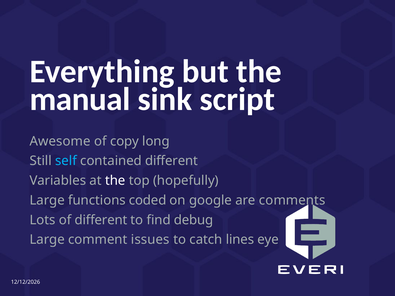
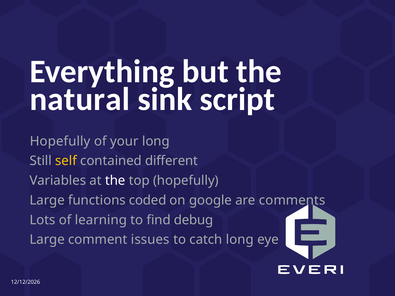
manual: manual -> natural (80, 99)
Awesome: Awesome -> Hopefully (60, 141)
copy: copy -> your (124, 141)
self colour: light blue -> yellow (66, 161)
of different: different -> learning (101, 220)
catch lines: lines -> long (240, 240)
